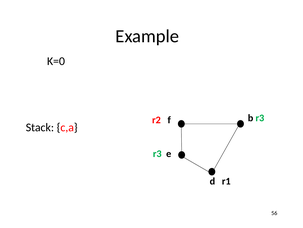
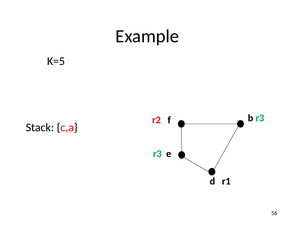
K=0: K=0 -> K=5 (56, 61)
